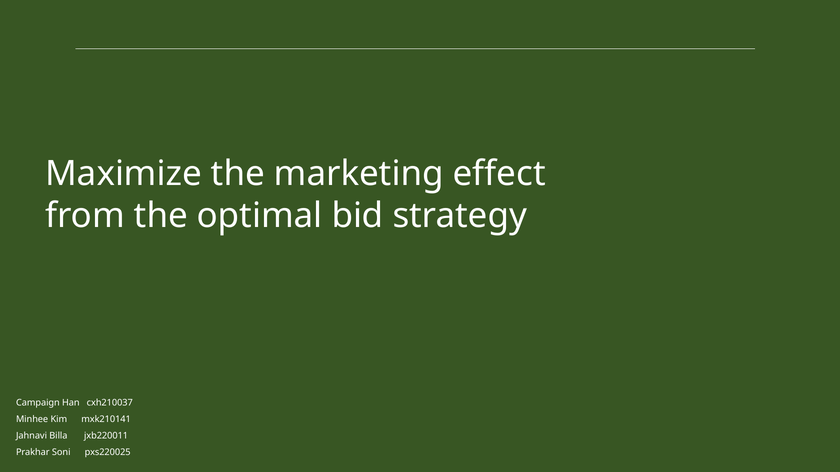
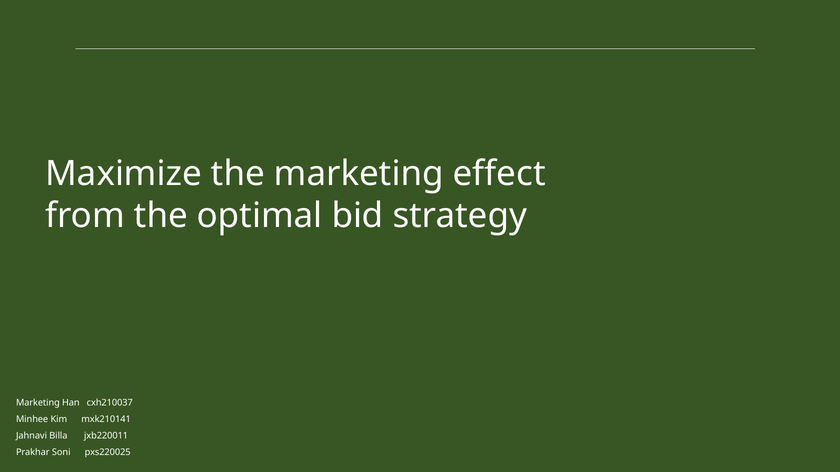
Campaign: Campaign -> Marketing (38, 403)
